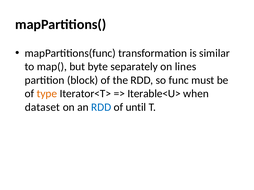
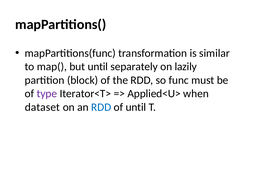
but byte: byte -> until (98, 67)
lines: lines -> lazily (186, 67)
type colour: orange -> purple (47, 94)
Iterable<U>: Iterable<U> -> Applied<U> (154, 94)
